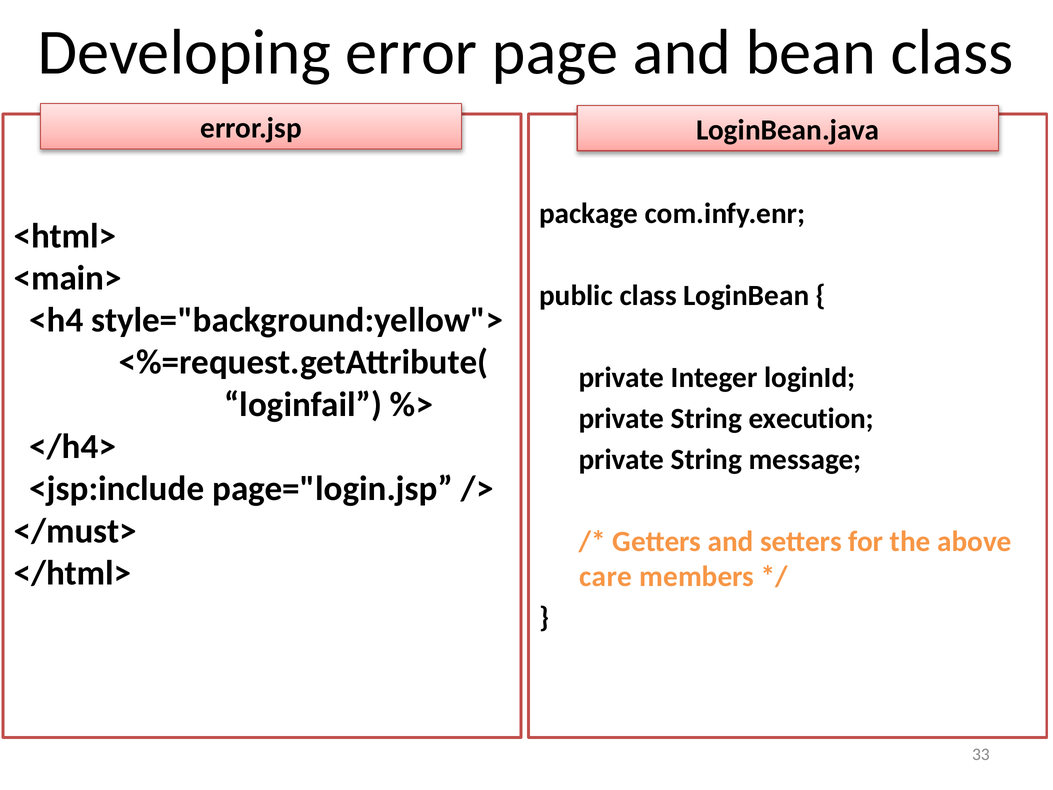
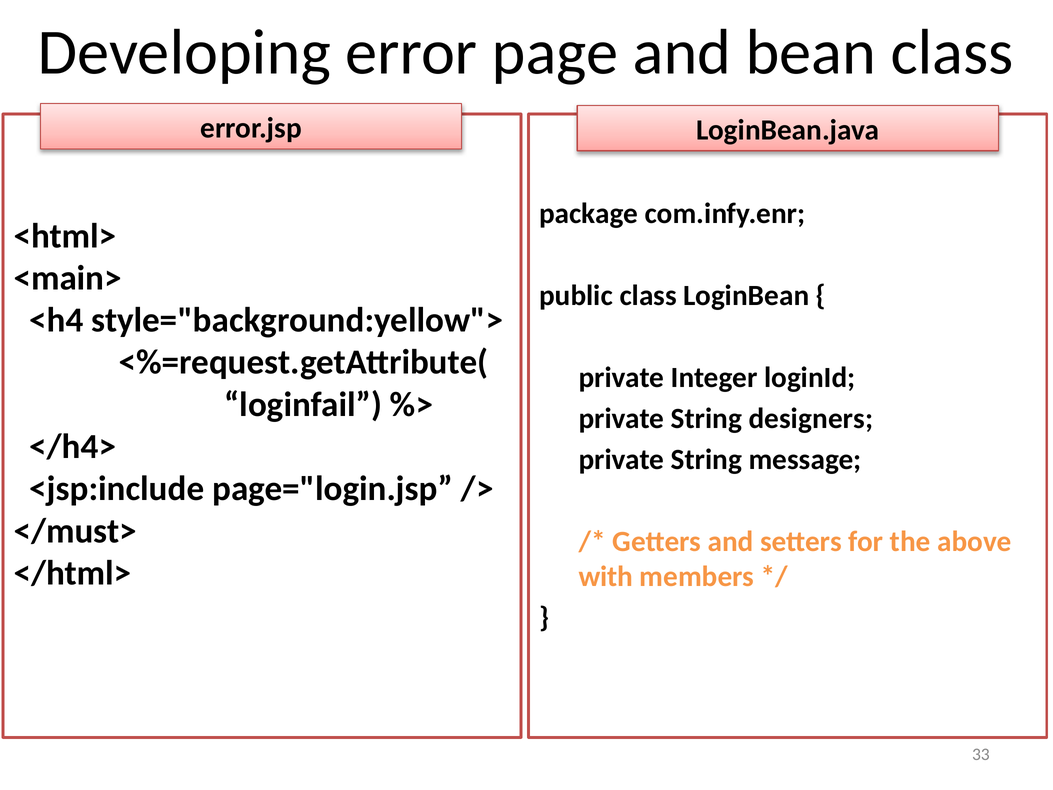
execution: execution -> designers (811, 418)
care: care -> with (606, 576)
